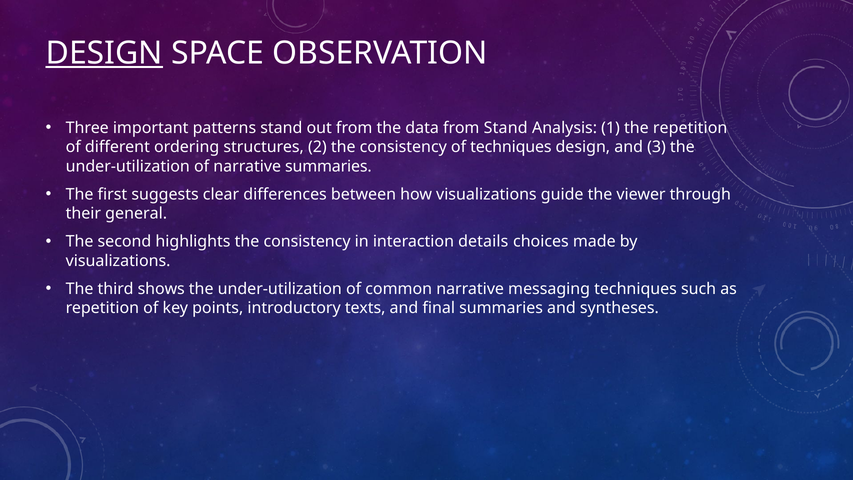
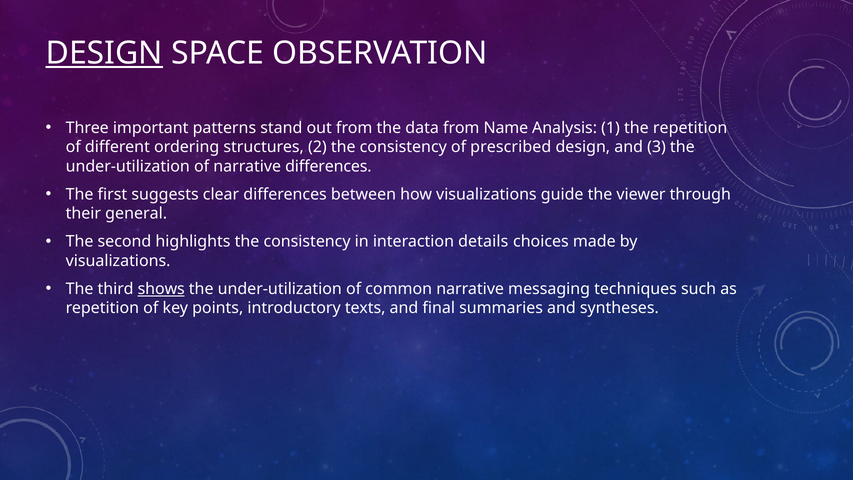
from Stand: Stand -> Name (506, 128)
of techniques: techniques -> prescribed (511, 147)
narrative summaries: summaries -> differences (328, 166)
shows underline: none -> present (161, 289)
